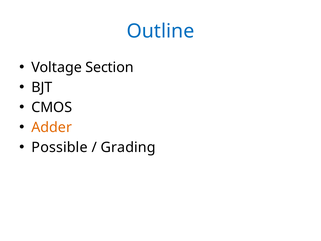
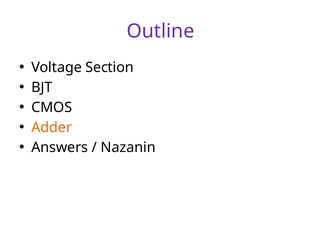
Outline colour: blue -> purple (160, 31)
Possible: Possible -> Answers (60, 147)
Grading: Grading -> Nazanin (128, 147)
